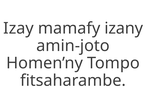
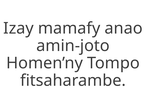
izany: izany -> anao (124, 28)
